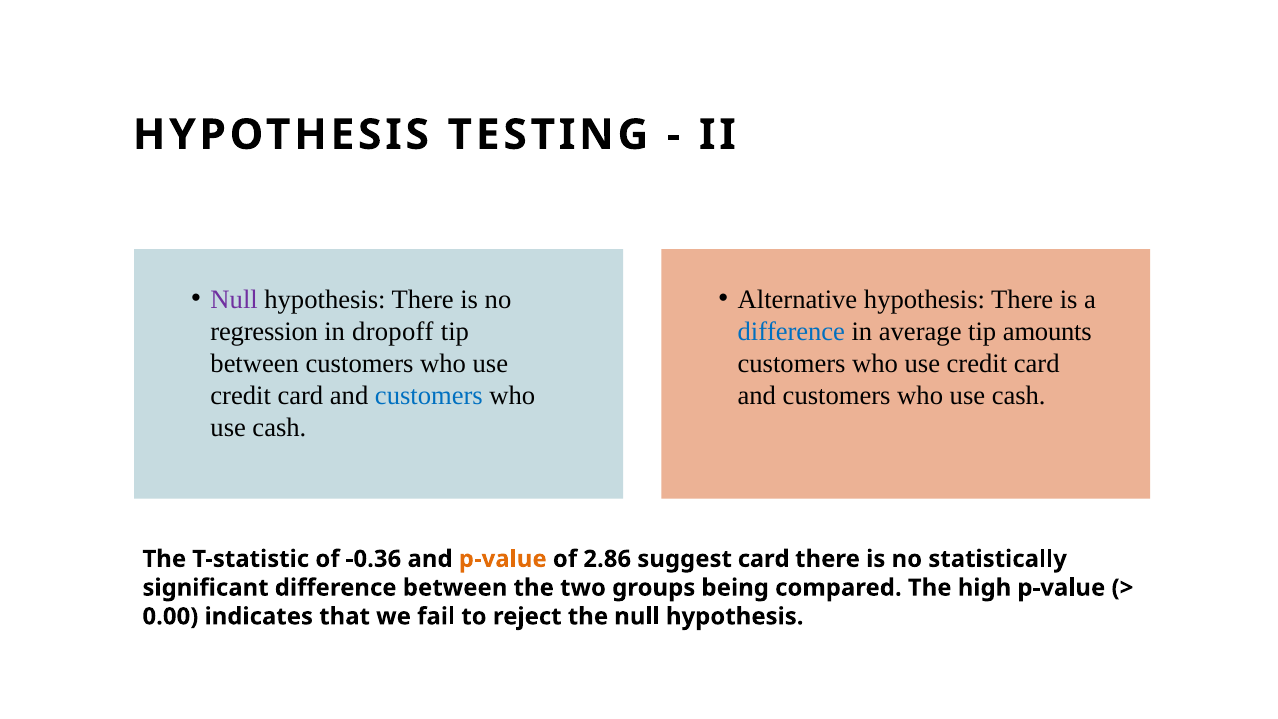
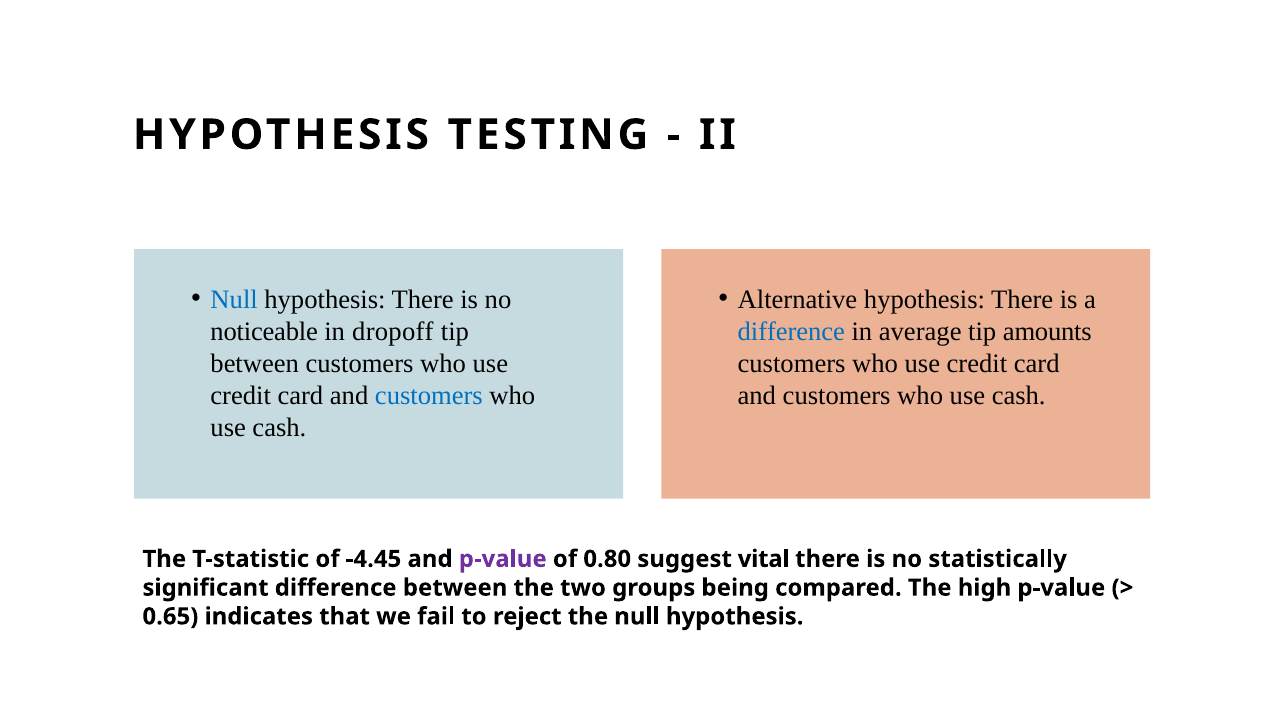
Null colour: purple -> blue (234, 299)
regression: regression -> noticeable (264, 331)
-0.36: -0.36 -> -4.45 (374, 559)
p-value colour: orange -> purple (503, 559)
2.86: 2.86 -> 0.80 (607, 559)
suggest card: card -> vital (764, 559)
0.00: 0.00 -> 0.65 (170, 616)
